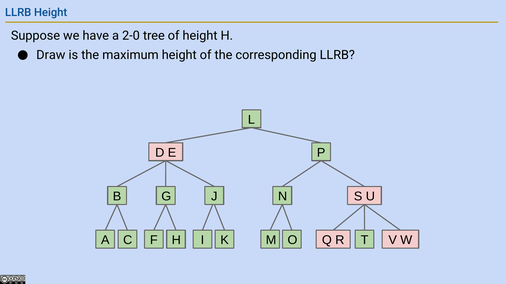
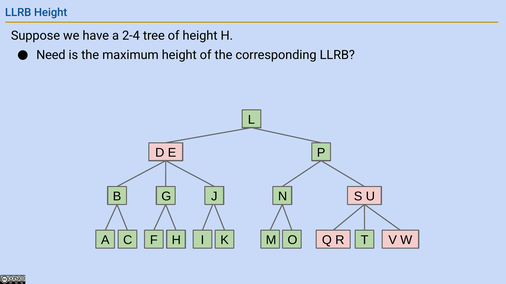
2-0: 2-0 -> 2-4 (131, 36)
Draw: Draw -> Need (51, 55)
